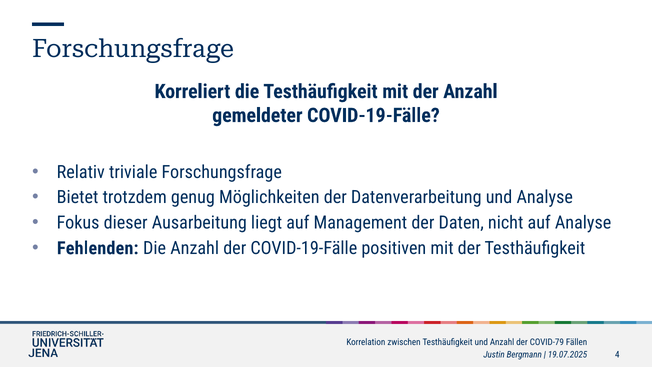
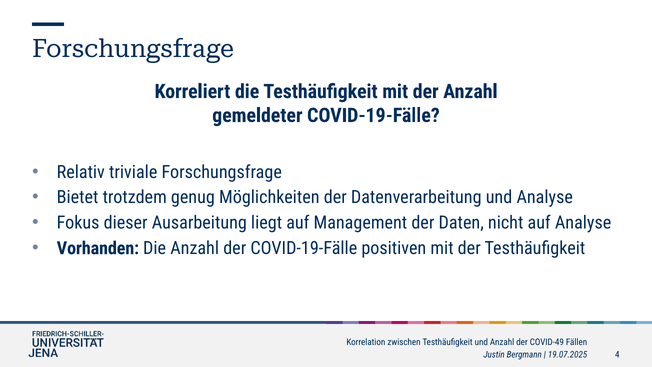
Fehlenden: Fehlenden -> Vorhanden (98, 248)
COVID-79: COVID-79 -> COVID-49 (547, 342)
